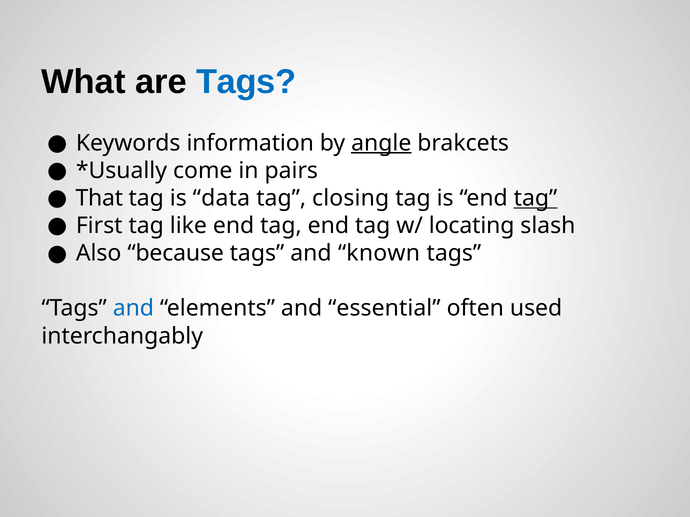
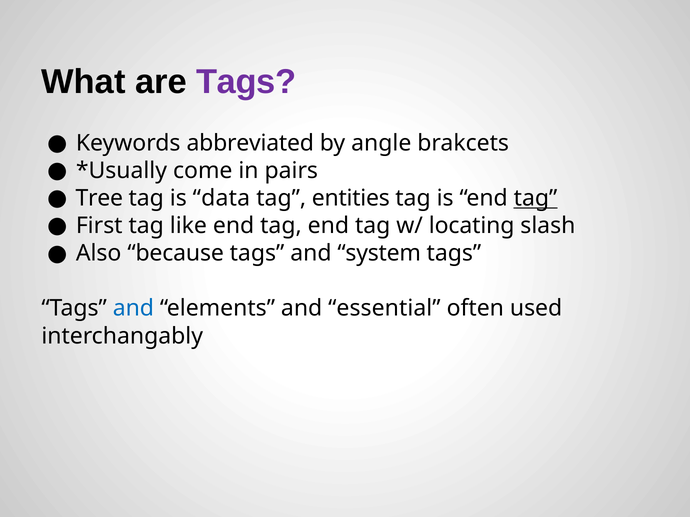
Tags colour: blue -> purple (246, 82)
information: information -> abbreviated (250, 143)
angle underline: present -> none (381, 143)
That: That -> Tree (99, 198)
closing: closing -> entities (351, 198)
known: known -> system (379, 253)
